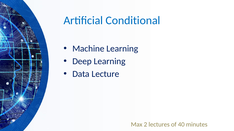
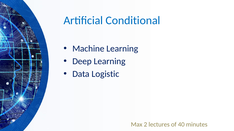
Lecture: Lecture -> Logistic (105, 74)
